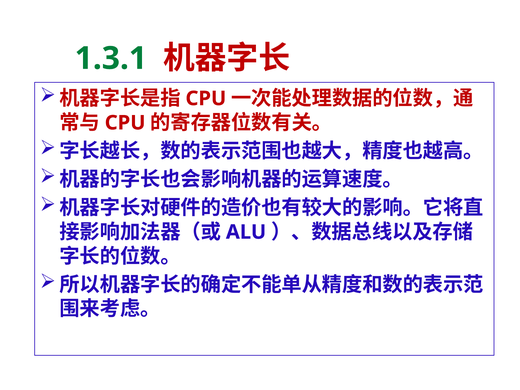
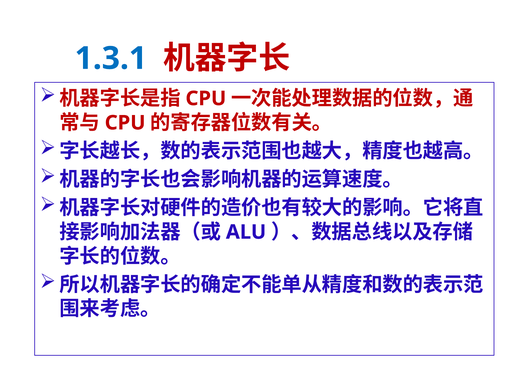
1.3.1 colour: green -> blue (111, 58)
